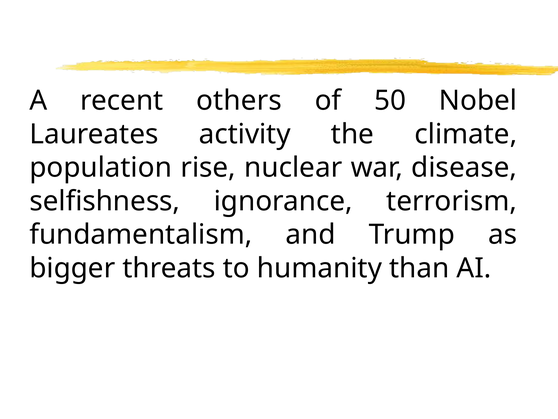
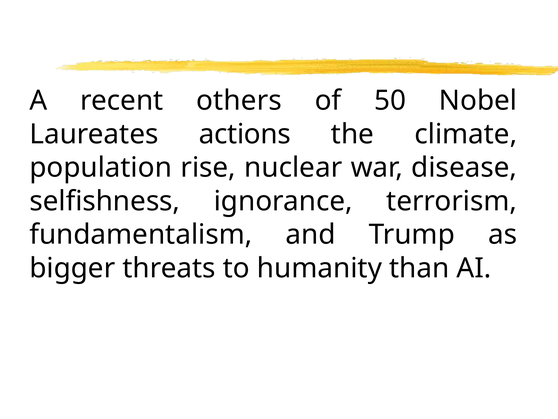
activity: activity -> actions (245, 134)
